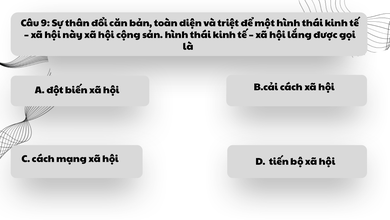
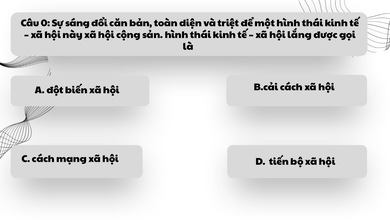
9: 9 -> 0 (46, 23)
thân: thân -> sáng (78, 23)
